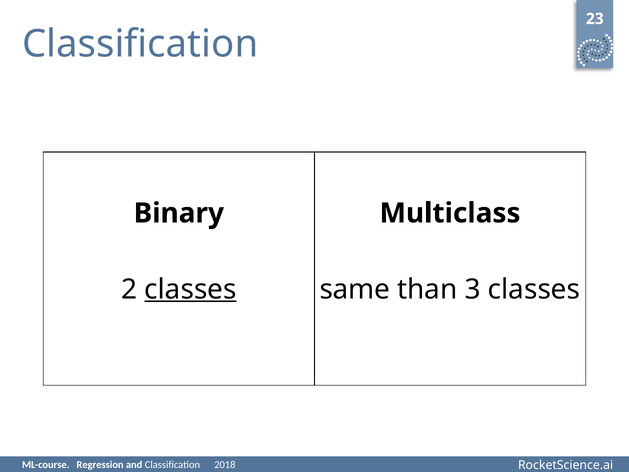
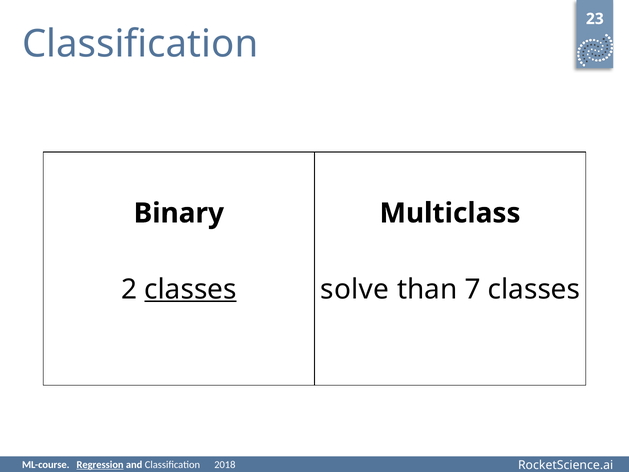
same: same -> solve (355, 289)
3: 3 -> 7 (473, 289)
Regression underline: none -> present (100, 465)
